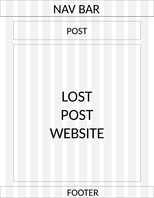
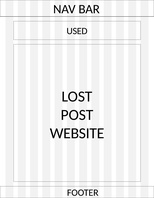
POST: POST -> USED (77, 31)
